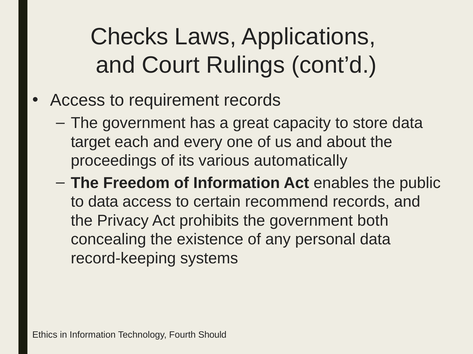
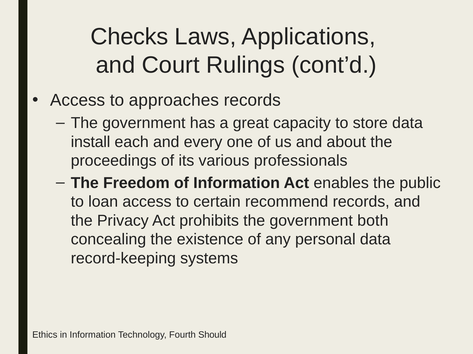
requirement: requirement -> approaches (174, 101)
target: target -> install (91, 142)
automatically: automatically -> professionals (301, 161)
to data: data -> loan (103, 202)
